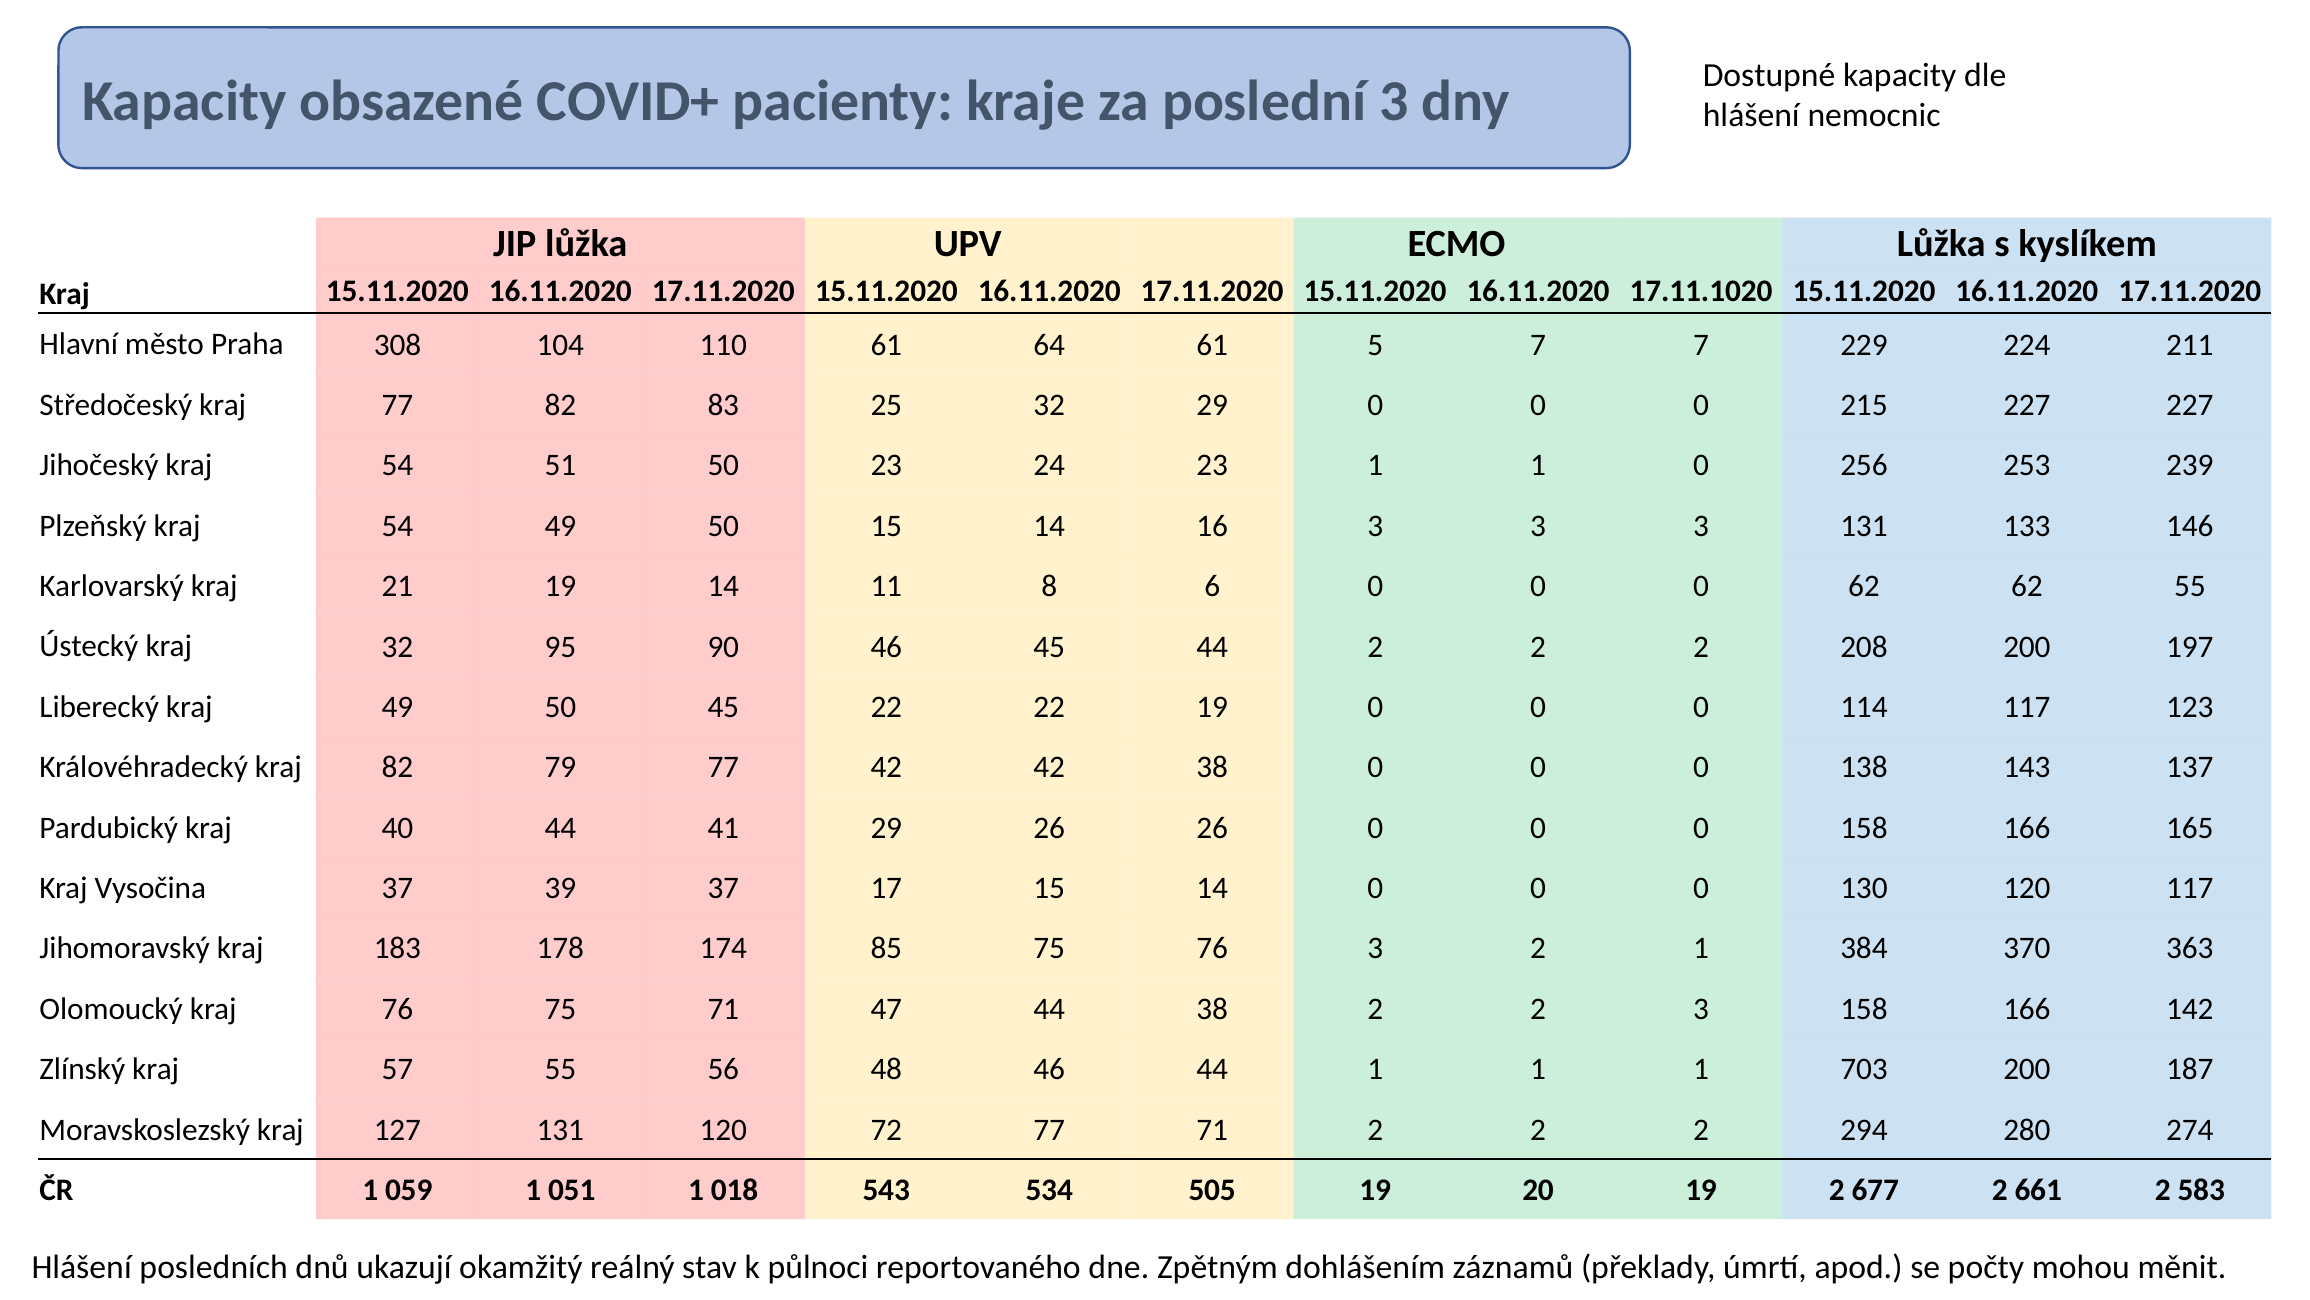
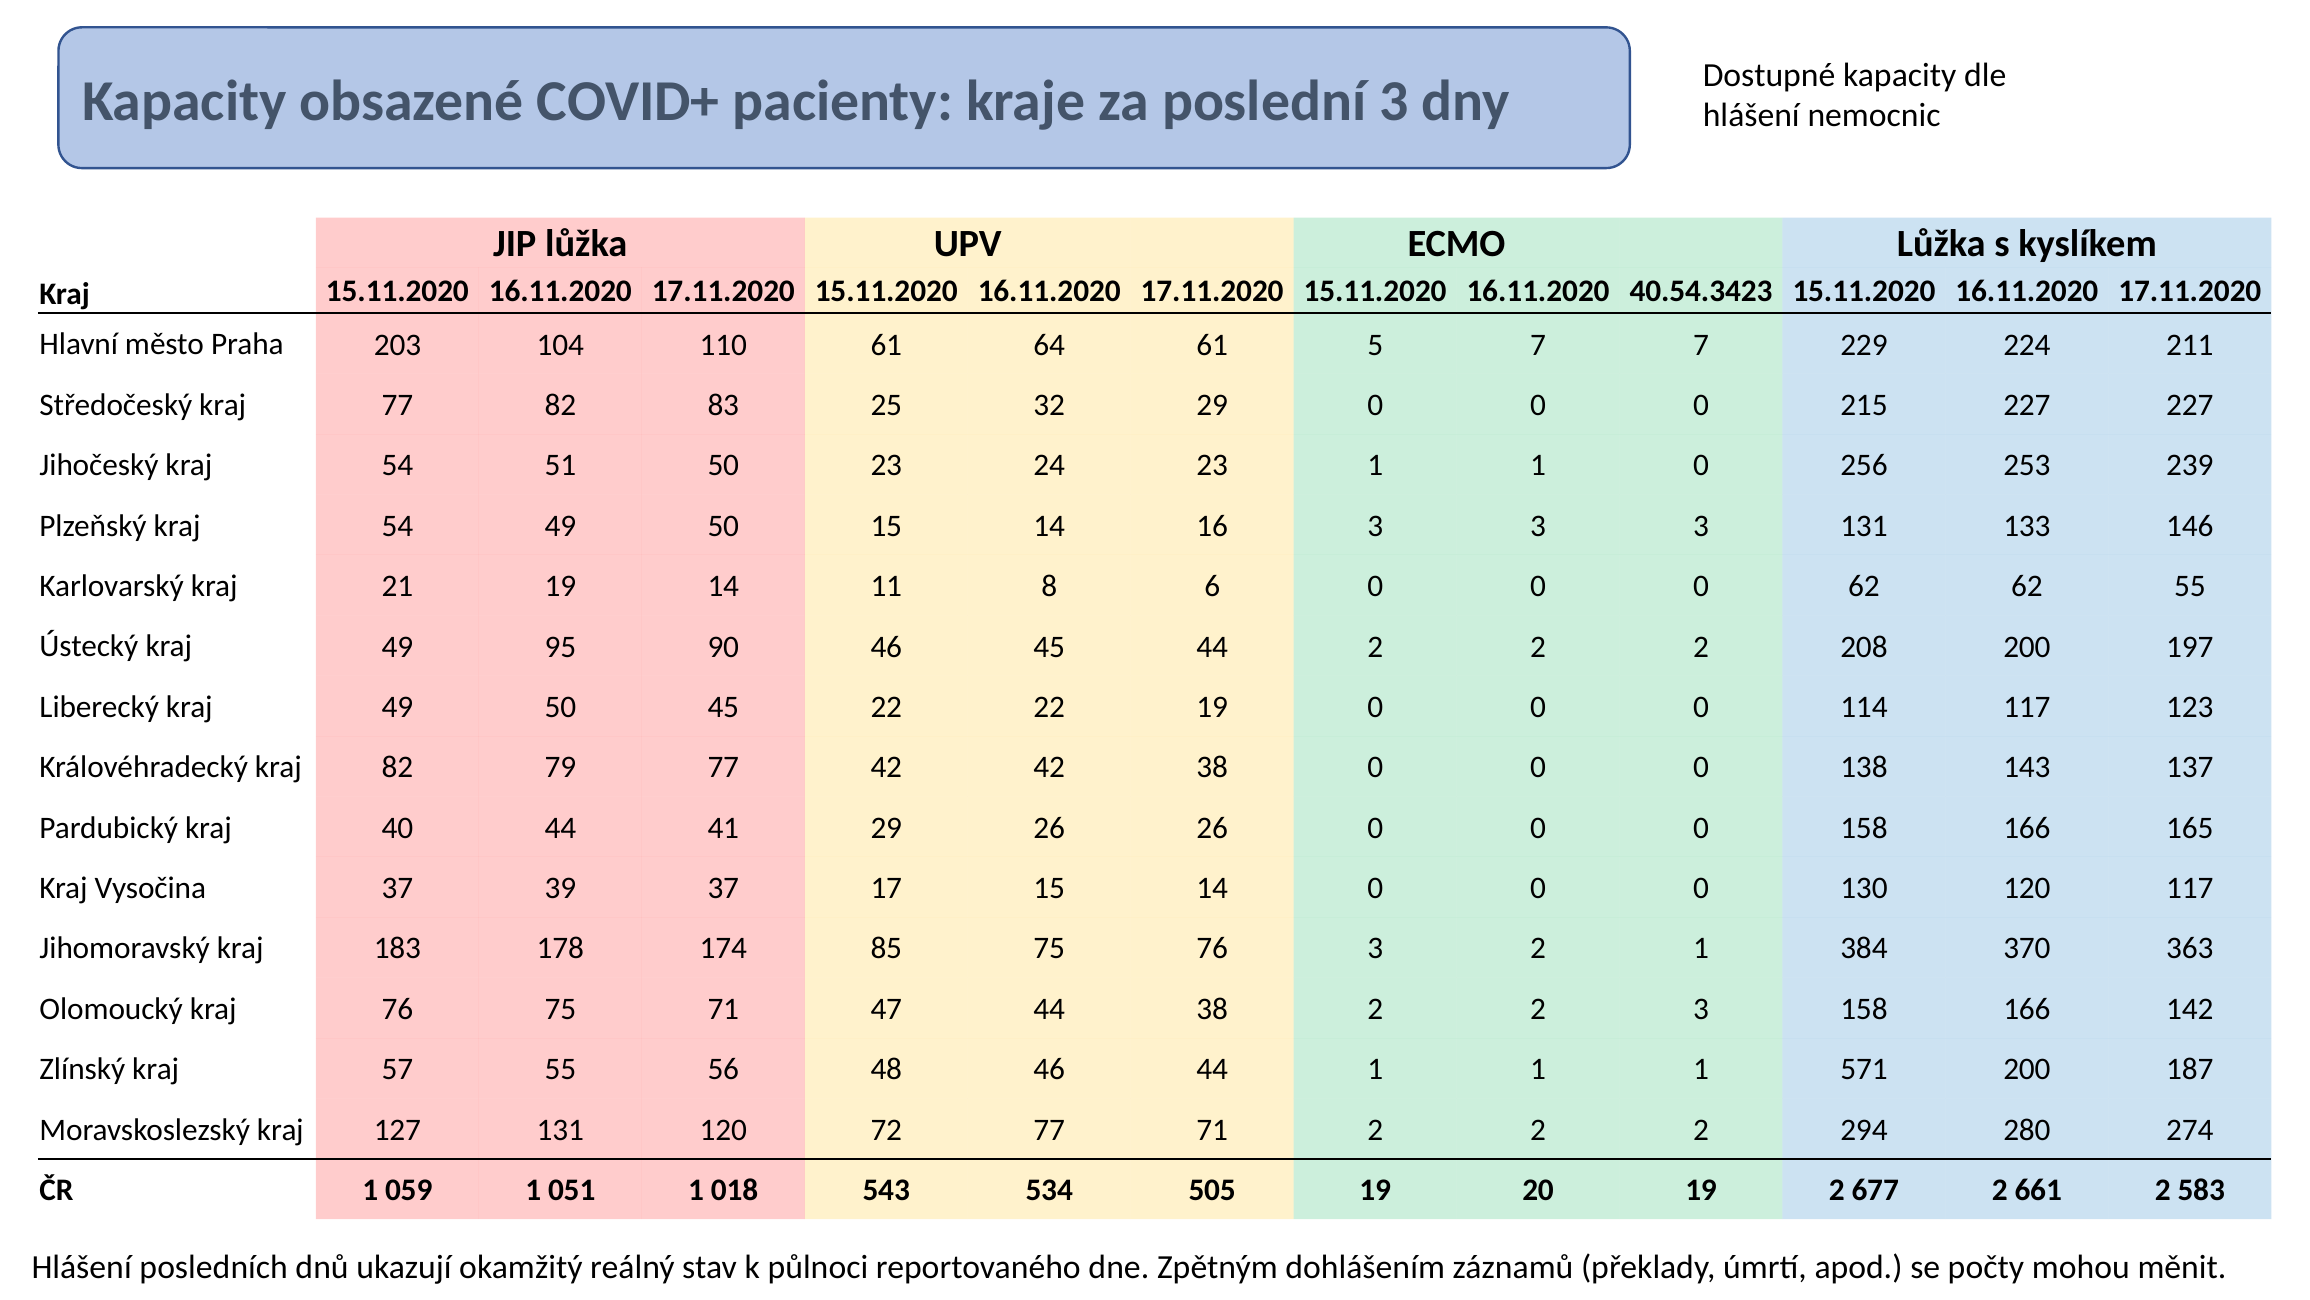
17.11.1020: 17.11.1020 -> 40.54.3423 (1701, 291)
308: 308 -> 203 (397, 345)
Ústecký kraj 32: 32 -> 49 (397, 646)
703: 703 -> 571 (1864, 1069)
